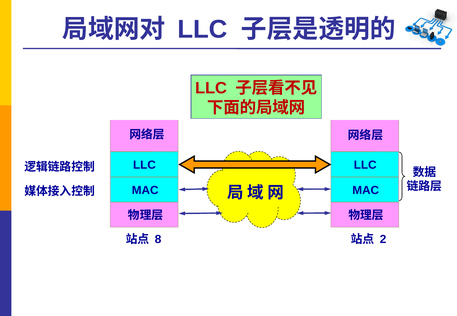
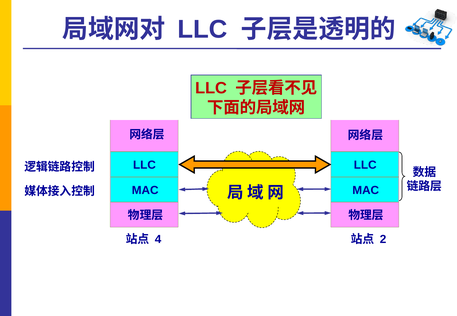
8: 8 -> 4 (158, 240)
